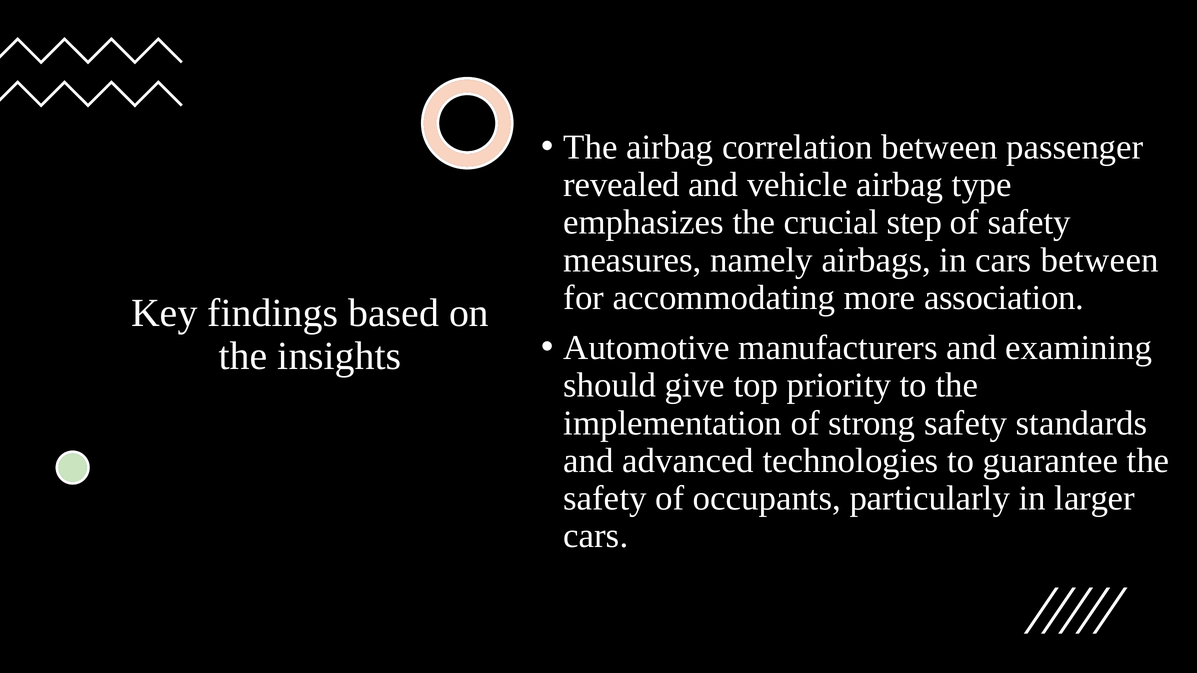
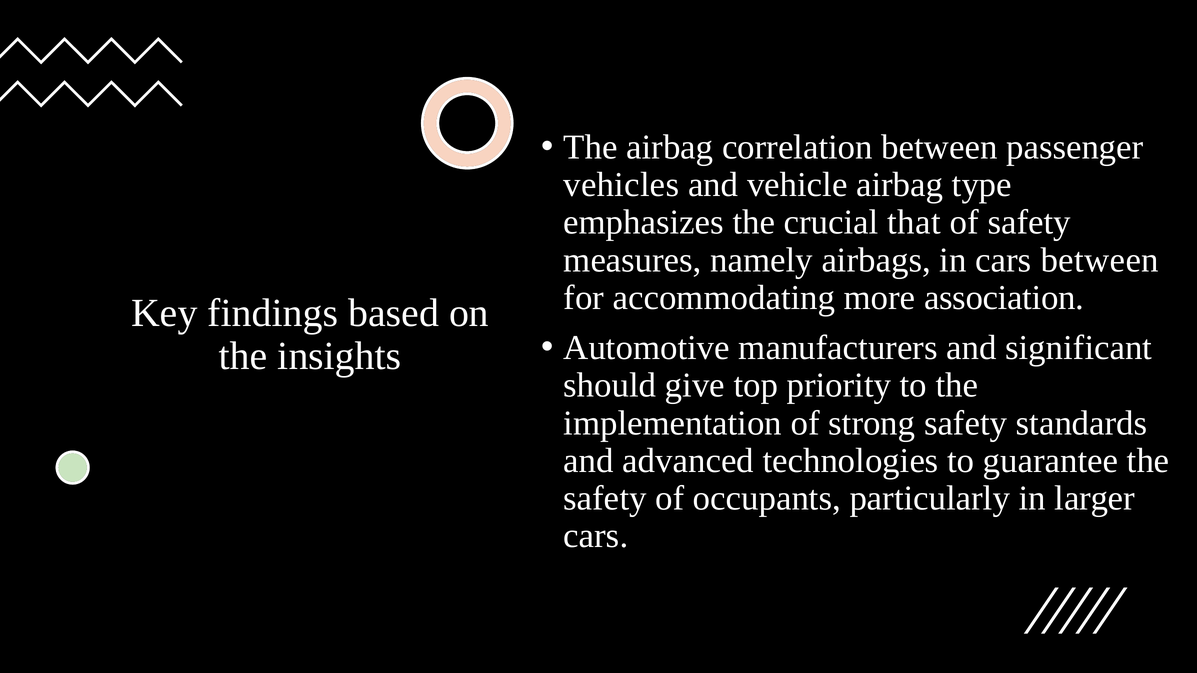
revealed: revealed -> vehicles (621, 185)
step: step -> that (914, 223)
examining: examining -> significant (1079, 348)
